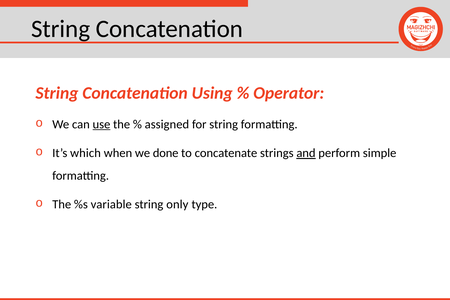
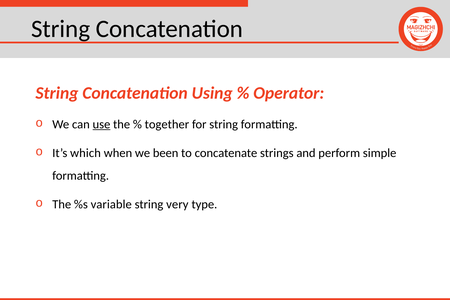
assigned: assigned -> together (167, 124)
done: done -> been (166, 153)
and underline: present -> none (306, 153)
only: only -> very (177, 204)
